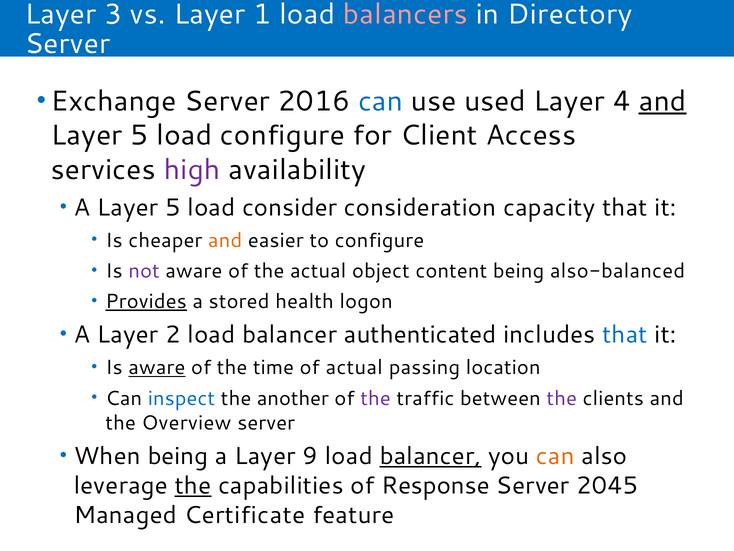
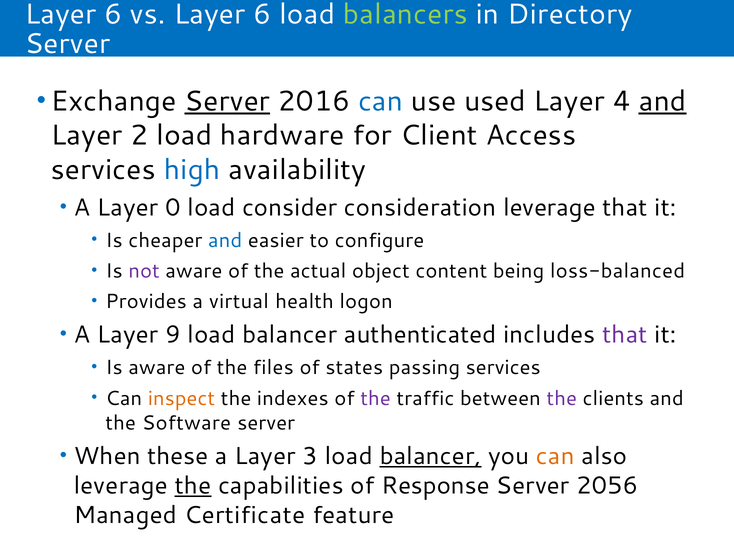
3: 3 -> 6 (113, 14)
vs Layer 1: 1 -> 6 (262, 14)
balancers colour: pink -> light green (405, 14)
Server underline: none -> present (227, 101)
5: 5 -> 2 (139, 135)
load configure: configure -> hardware (282, 135)
high colour: purple -> blue (192, 170)
A Layer 5: 5 -> 0 (173, 207)
consideration capacity: capacity -> leverage (549, 207)
and colour: orange -> blue (225, 240)
also-balanced: also-balanced -> loss-balanced (618, 271)
Provides underline: present -> none (146, 301)
stored: stored -> virtual (239, 301)
2: 2 -> 9 (173, 335)
that colour: blue -> purple (625, 335)
aware underline: present -> none (157, 367)
time: time -> files (273, 367)
of actual: actual -> states (354, 367)
passing location: location -> services (503, 367)
inspect colour: blue -> orange (181, 398)
another: another -> indexes (293, 398)
Overview: Overview -> Software (186, 422)
When being: being -> these (178, 456)
9: 9 -> 3 (310, 456)
2045: 2045 -> 2056 (607, 485)
